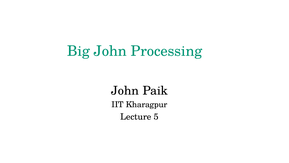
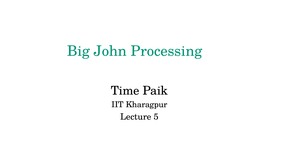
John: John -> Time (125, 90)
